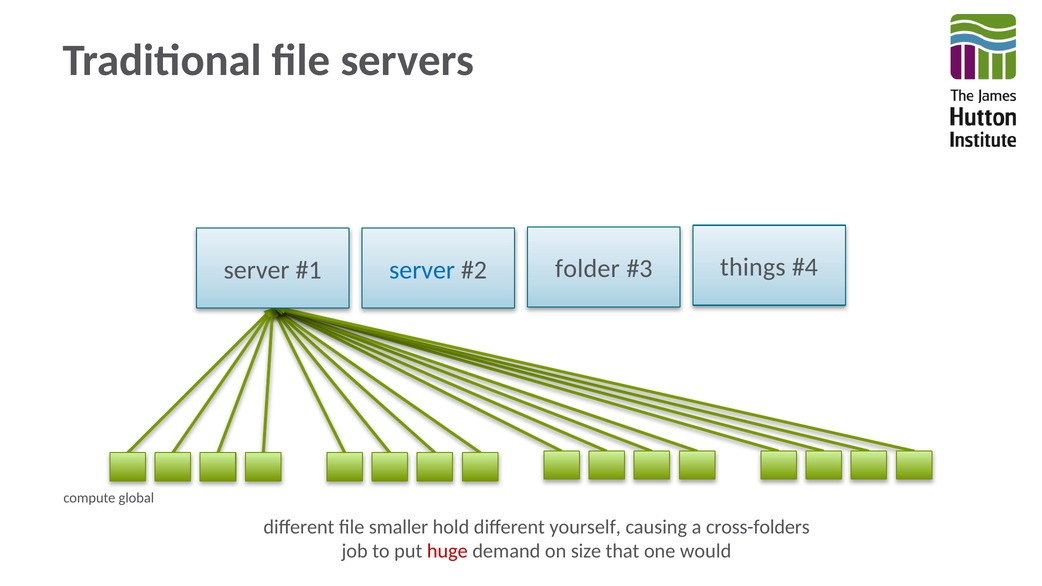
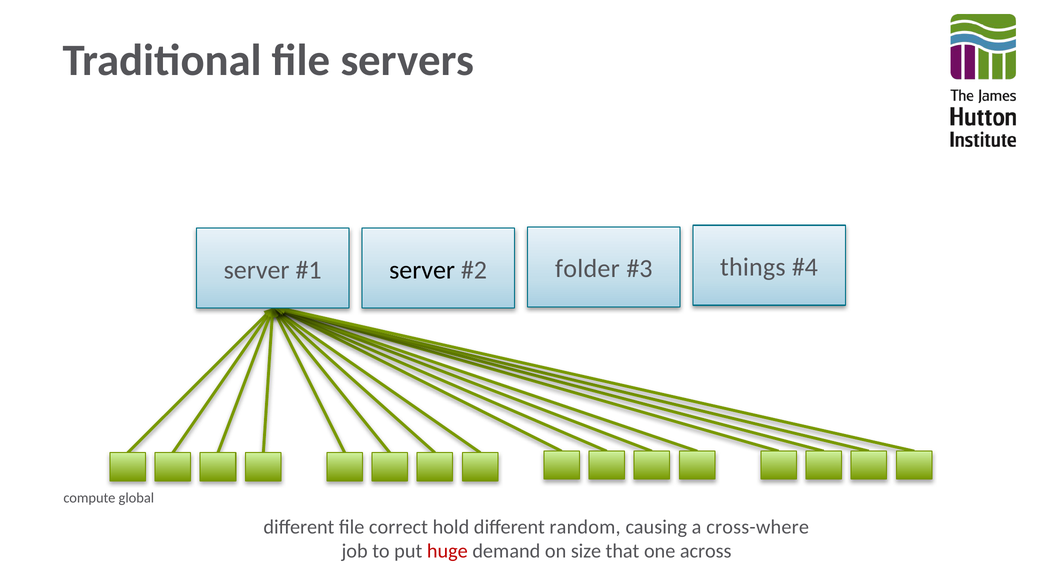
server colour: blue -> black (422, 270)
smaller: smaller -> correct (398, 527)
yourself: yourself -> random (585, 527)
cross-folders: cross-folders -> cross-where (758, 527)
would: would -> across (706, 551)
